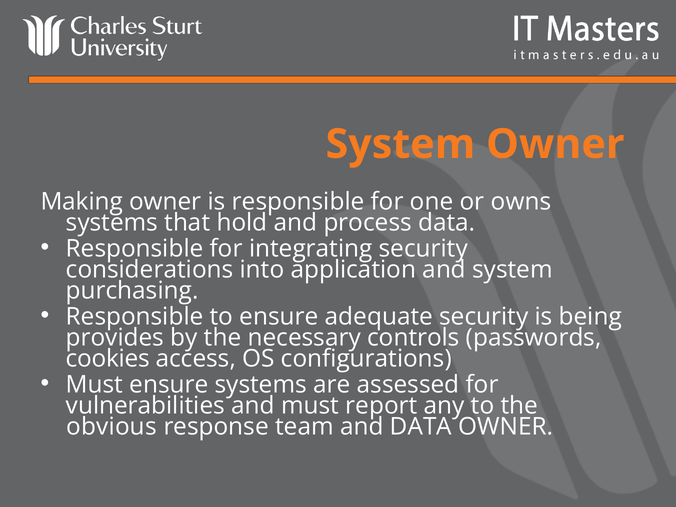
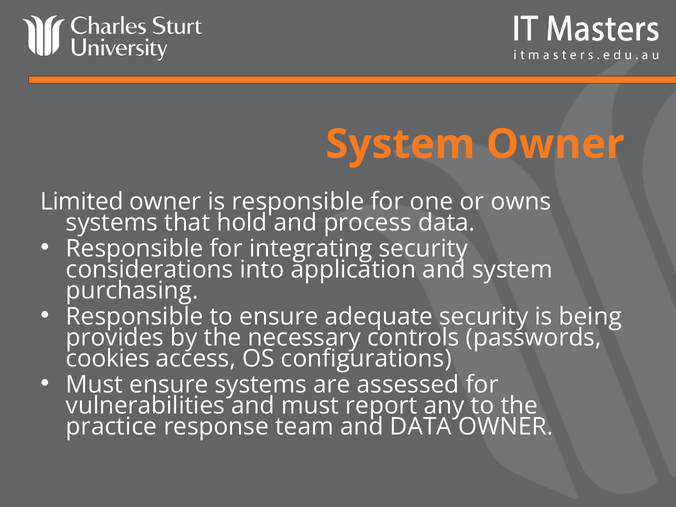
Making: Making -> Limited (82, 202)
obvious: obvious -> practice (111, 427)
